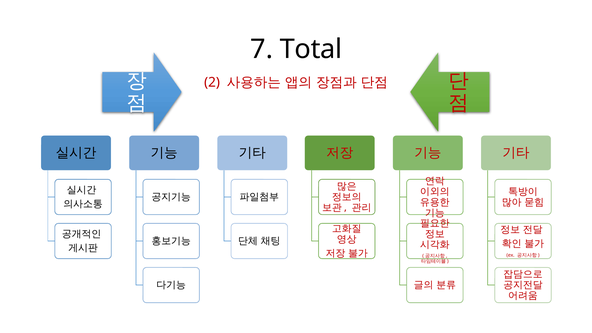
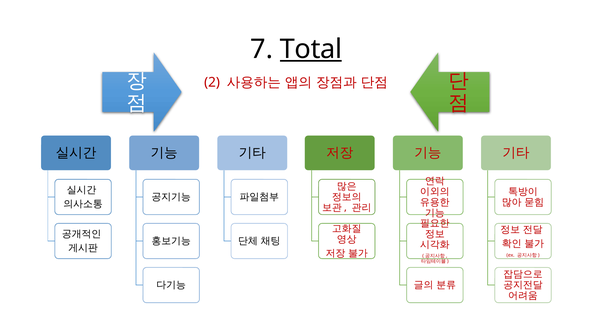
Total underline: none -> present (311, 49)
